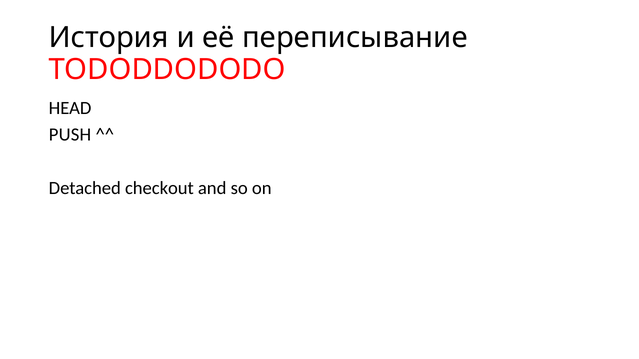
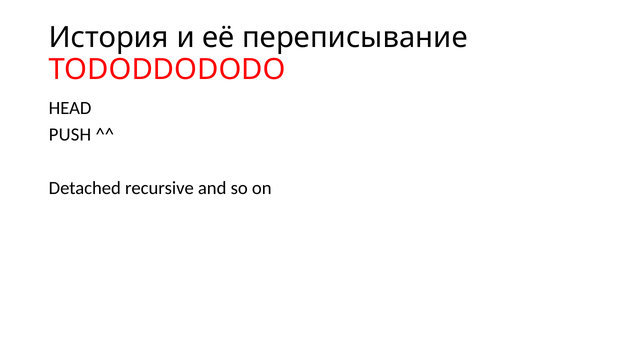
checkout: checkout -> recursive (159, 188)
